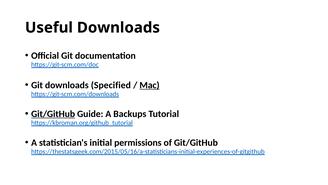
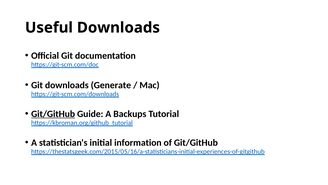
Specified: Specified -> Generate (111, 85)
Mac underline: present -> none (149, 85)
permissions: permissions -> information (138, 142)
